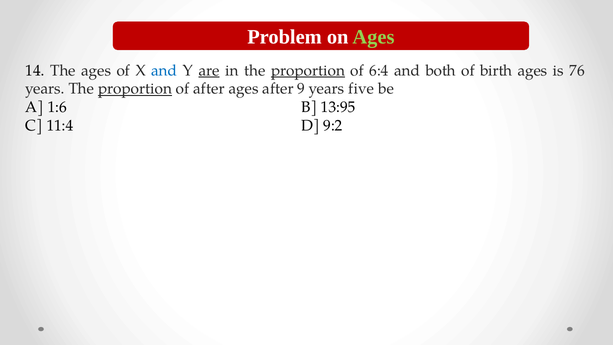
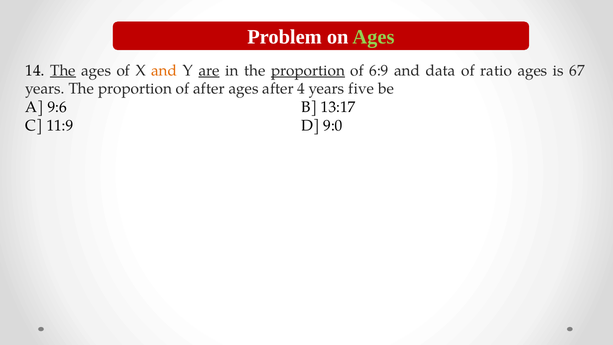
The underline: none -> present (63, 70)
and colour: blue -> orange (164, 70)
6:4: 6:4 -> 6:9 (379, 70)
both: both -> data (441, 70)
birth: birth -> ratio (496, 70)
76: 76 -> 67 (577, 70)
proportion underline: present -> none (135, 89)
9: 9 -> 4 (301, 89)
1:6: 1:6 -> 9:6 (57, 107)
13:95: 13:95 -> 13:17 (338, 107)
11:4: 11:4 -> 11:9 (60, 126)
9:2: 9:2 -> 9:0 (333, 126)
